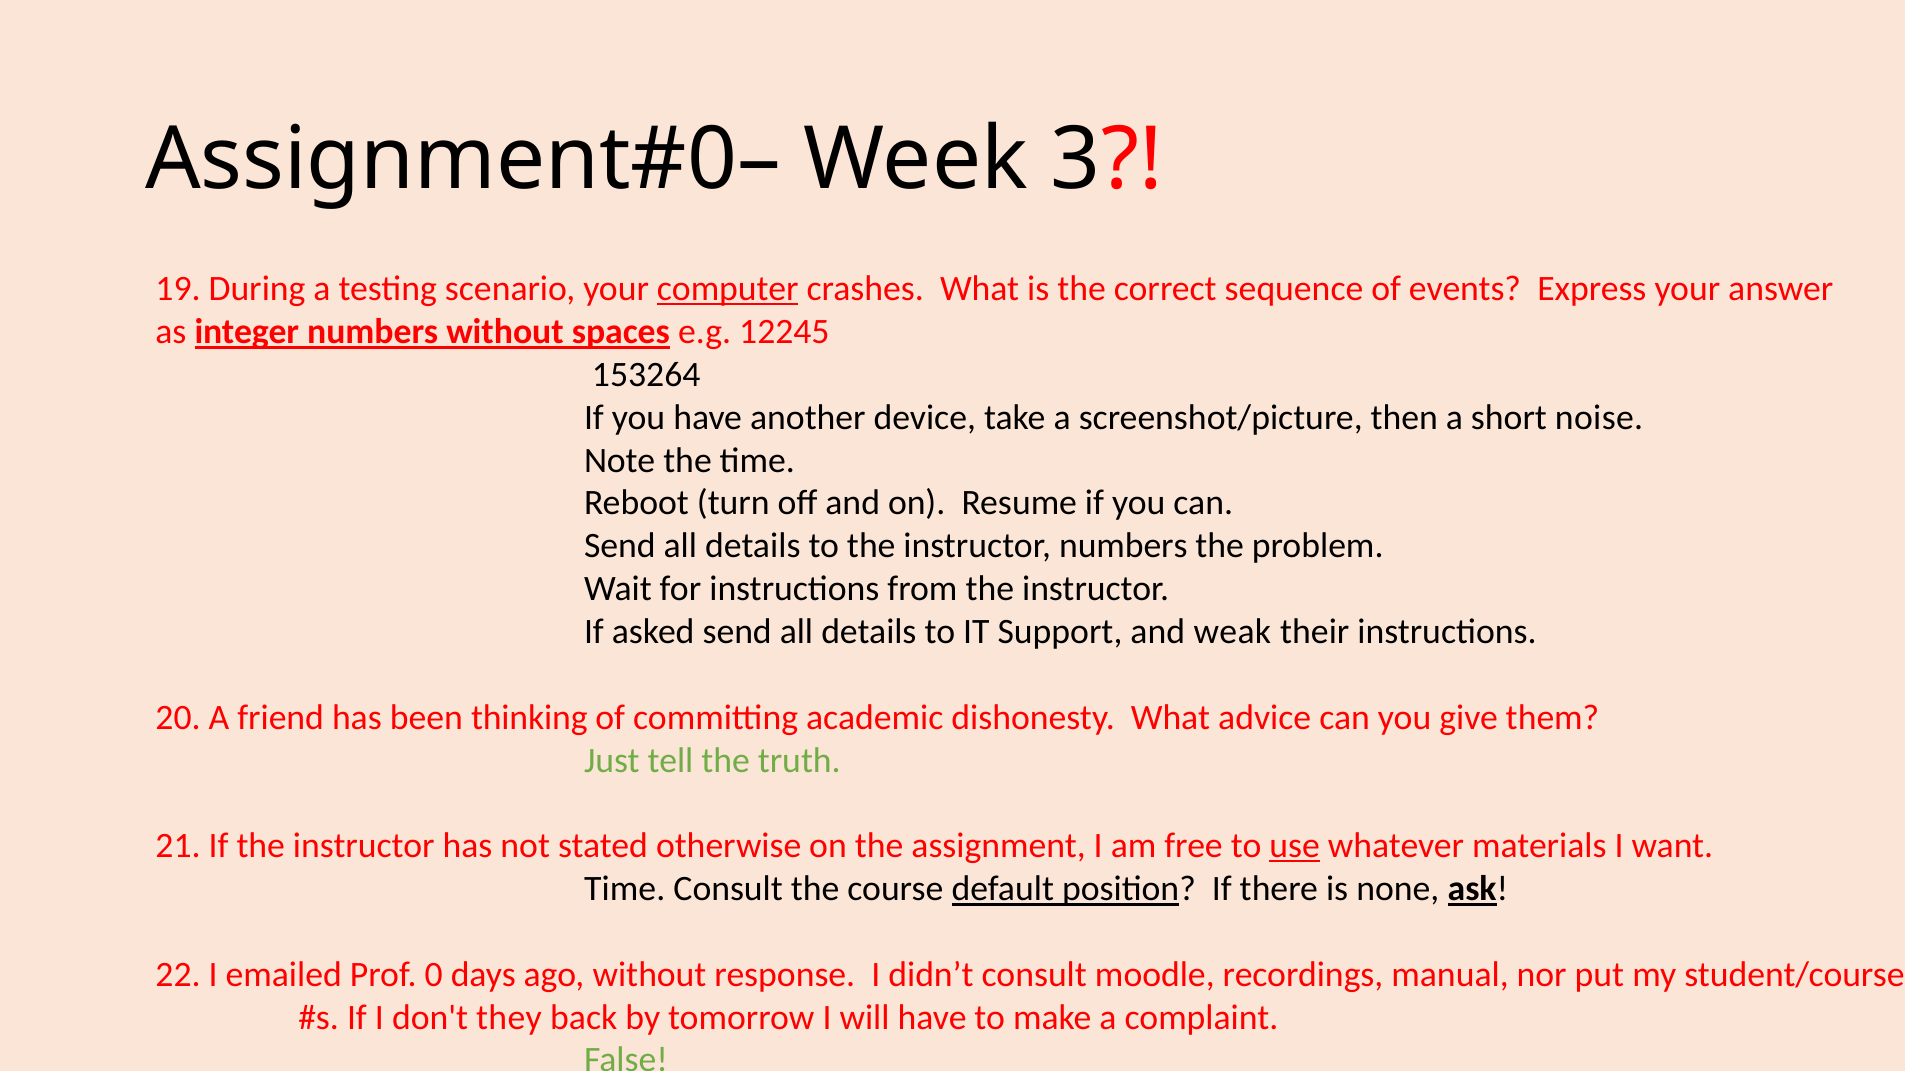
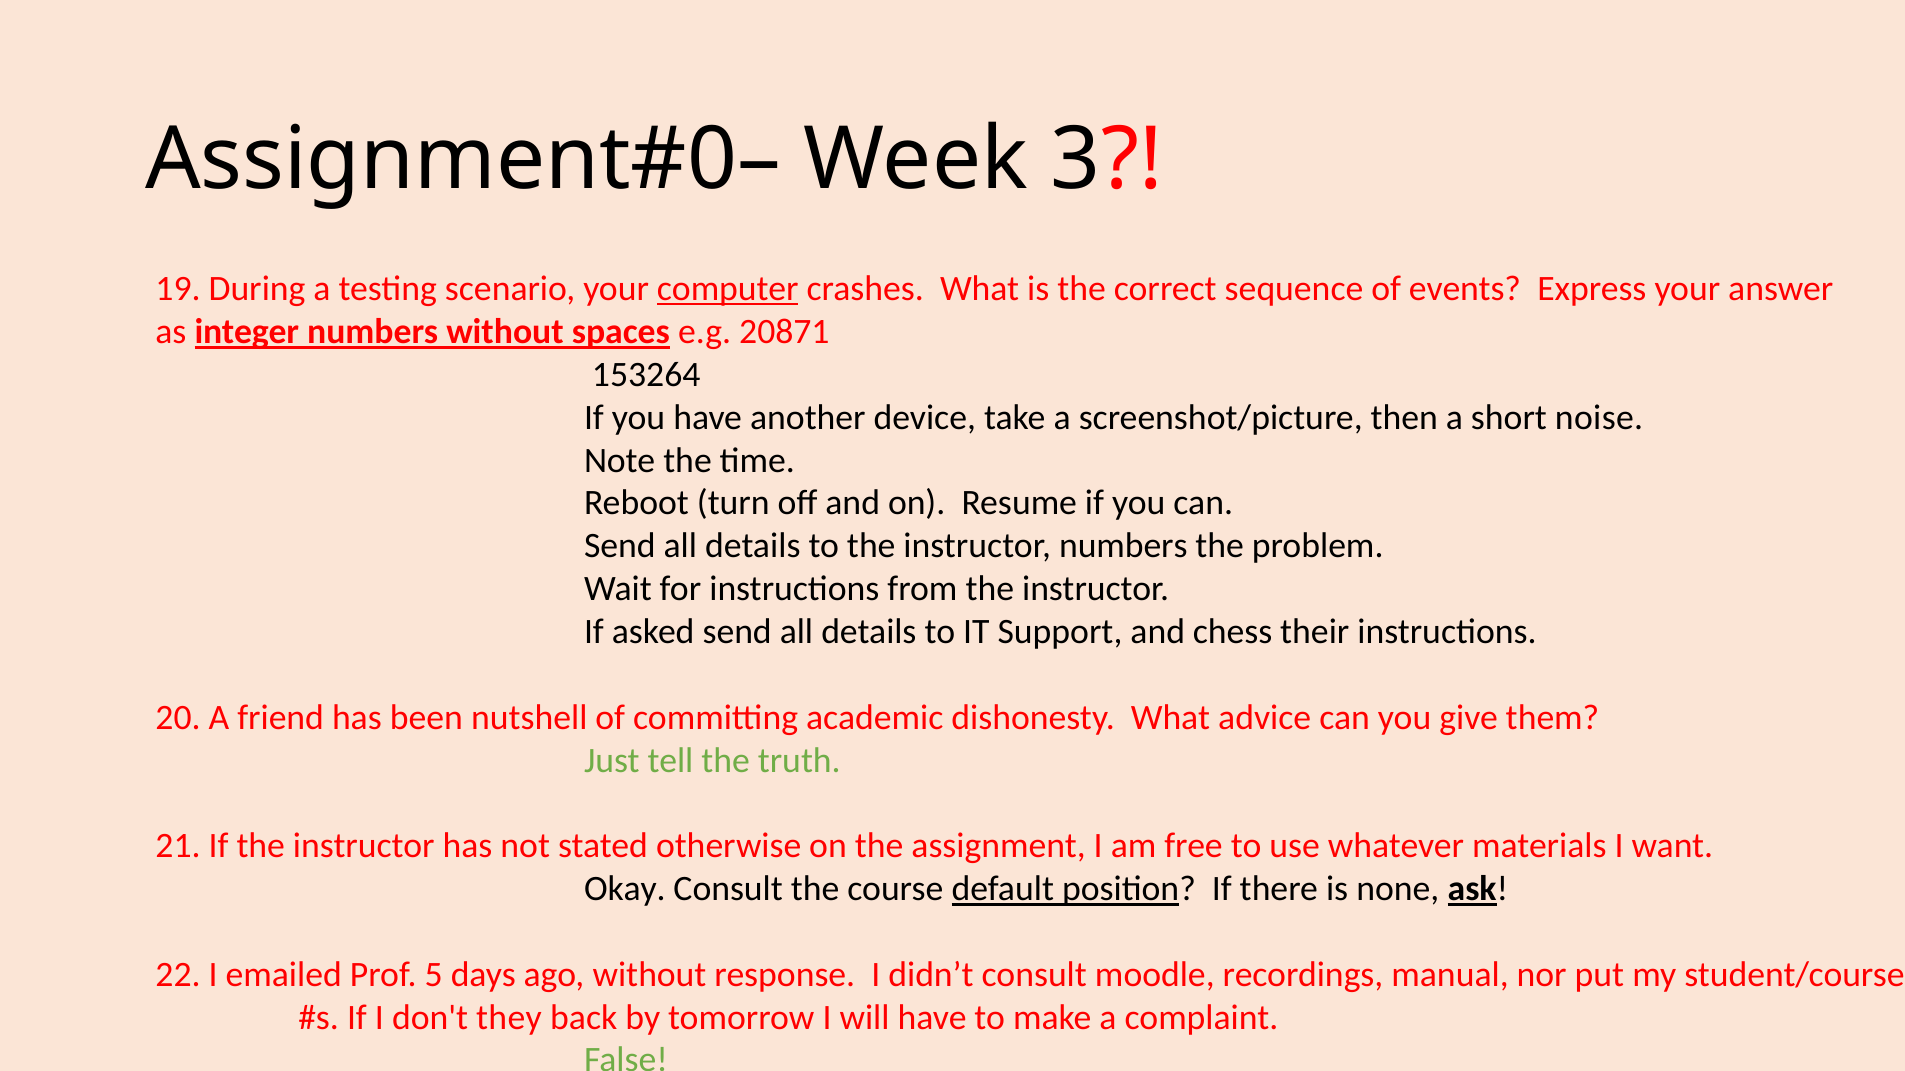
12245: 12245 -> 20871 (784, 332)
weak: weak -> chess (1233, 632)
thinking: thinking -> nutshell (529, 718)
use underline: present -> none (1295, 846)
Time: Time -> Okay (625, 889)
0: 0 -> 5 (434, 975)
